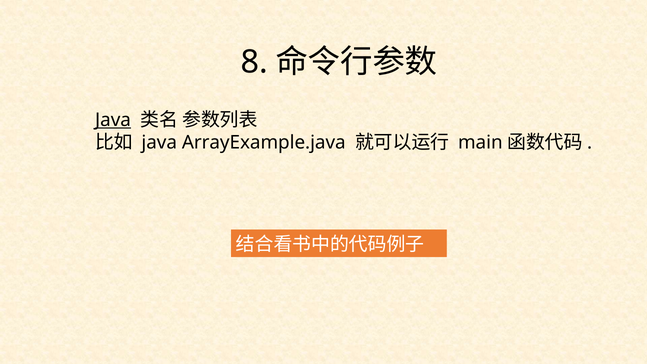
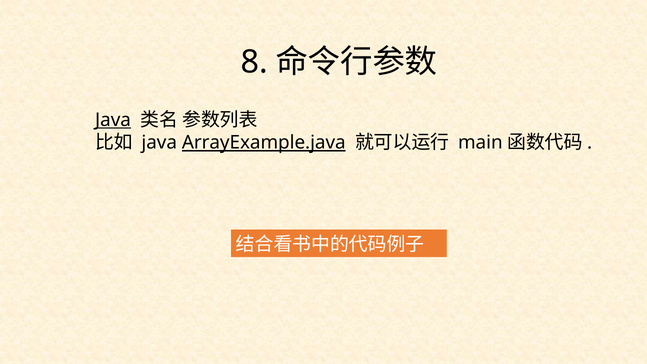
ArrayExample.java underline: none -> present (264, 143)
